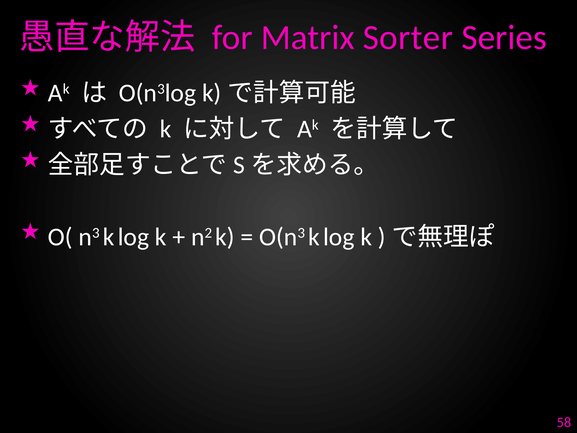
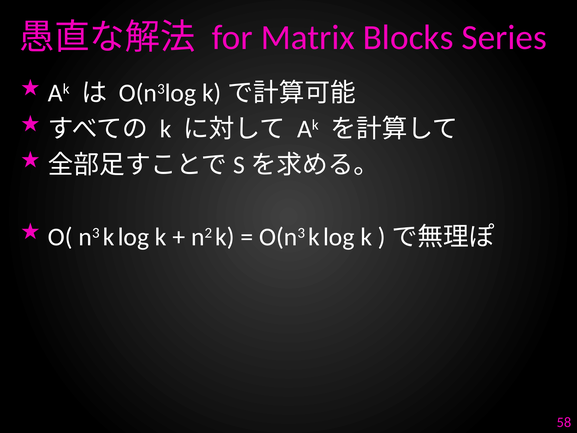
Sorter: Sorter -> Blocks (408, 38)
